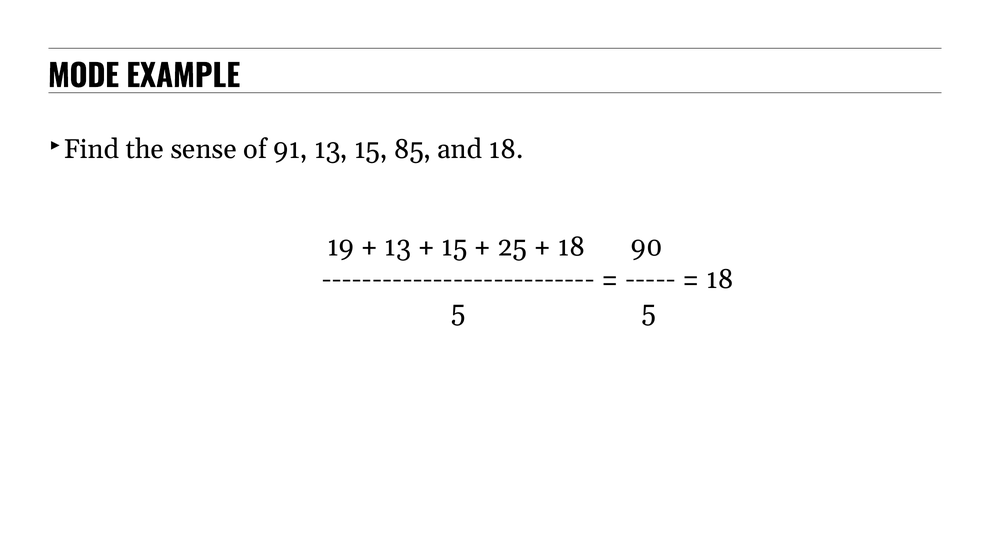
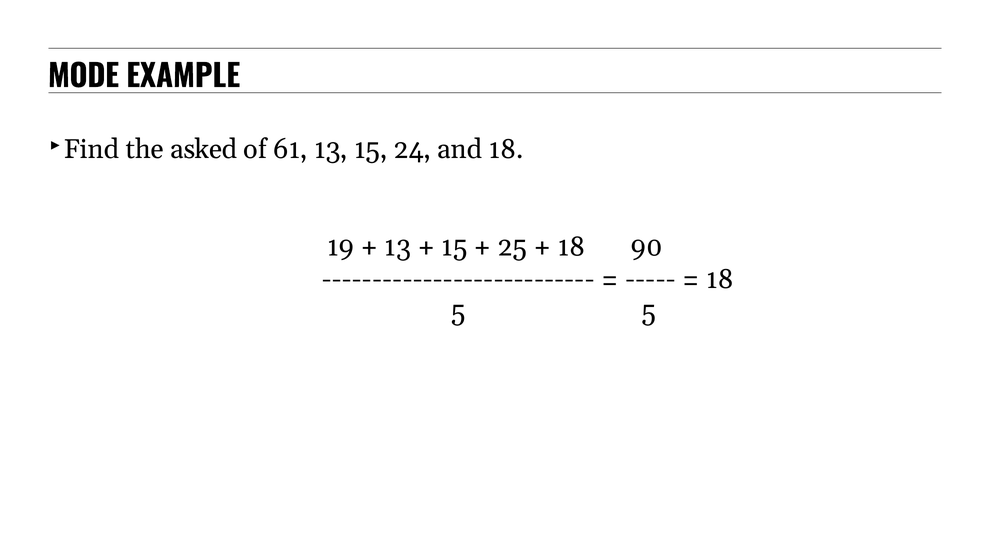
sense: sense -> asked (204, 149)
91: 91 -> 61 (290, 149)
85: 85 -> 24 (412, 149)
